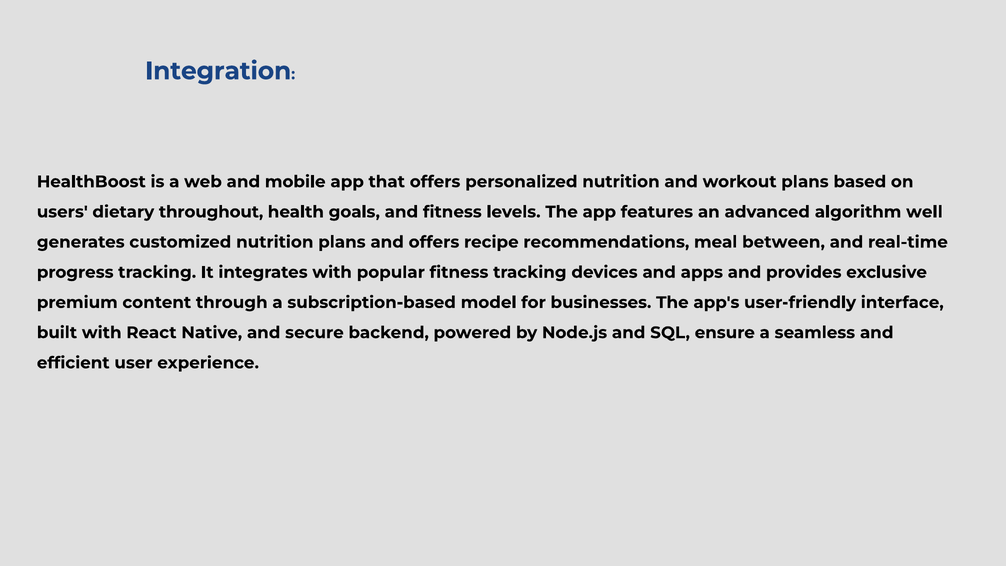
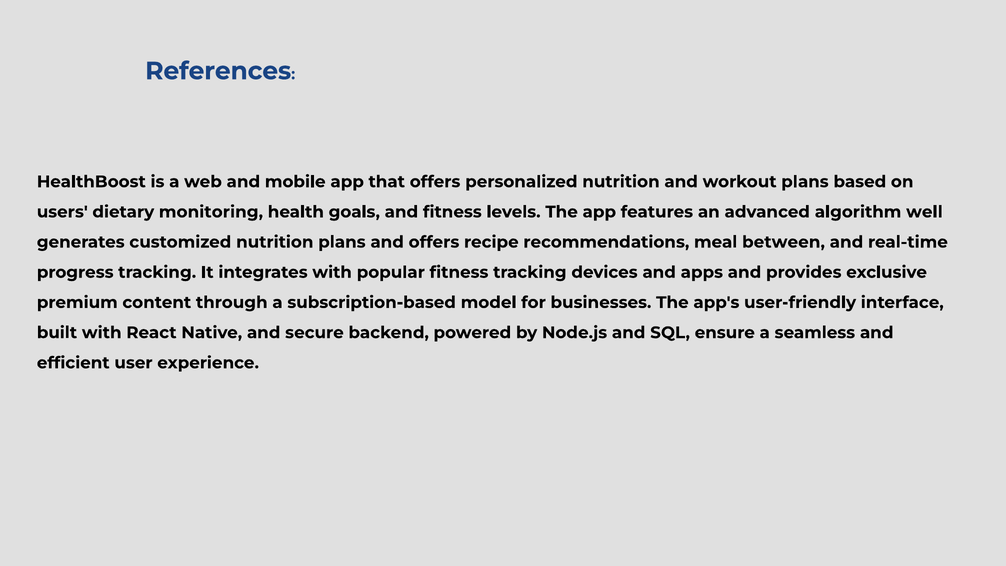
Integration: Integration -> References (218, 71)
throughout: throughout -> monitoring (211, 212)
